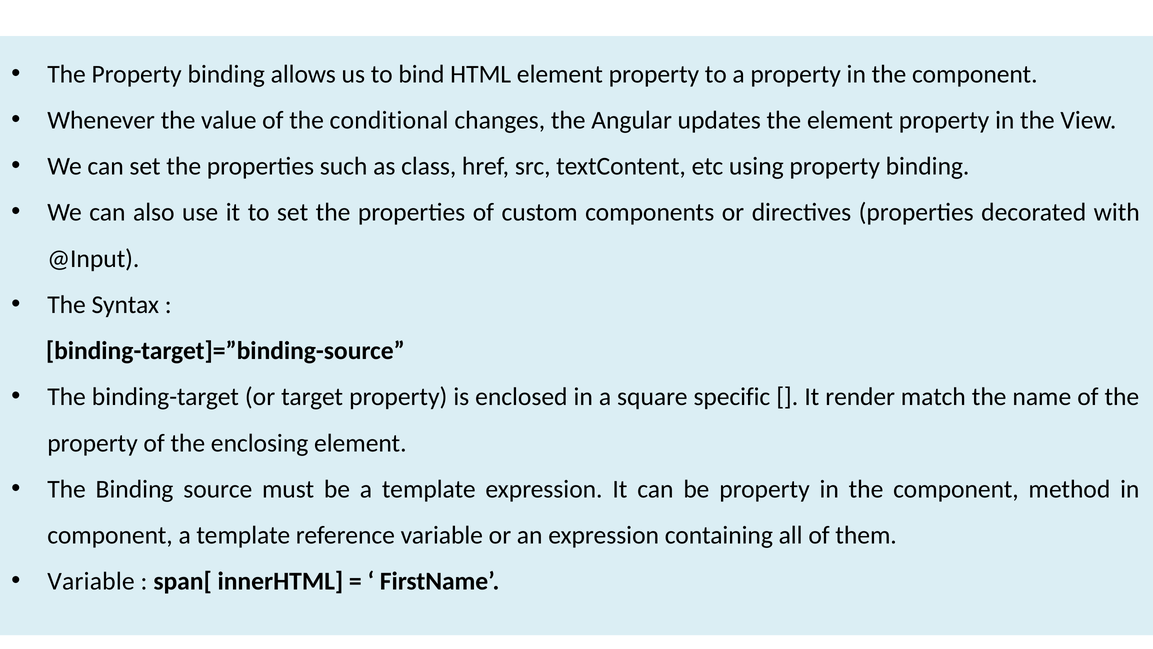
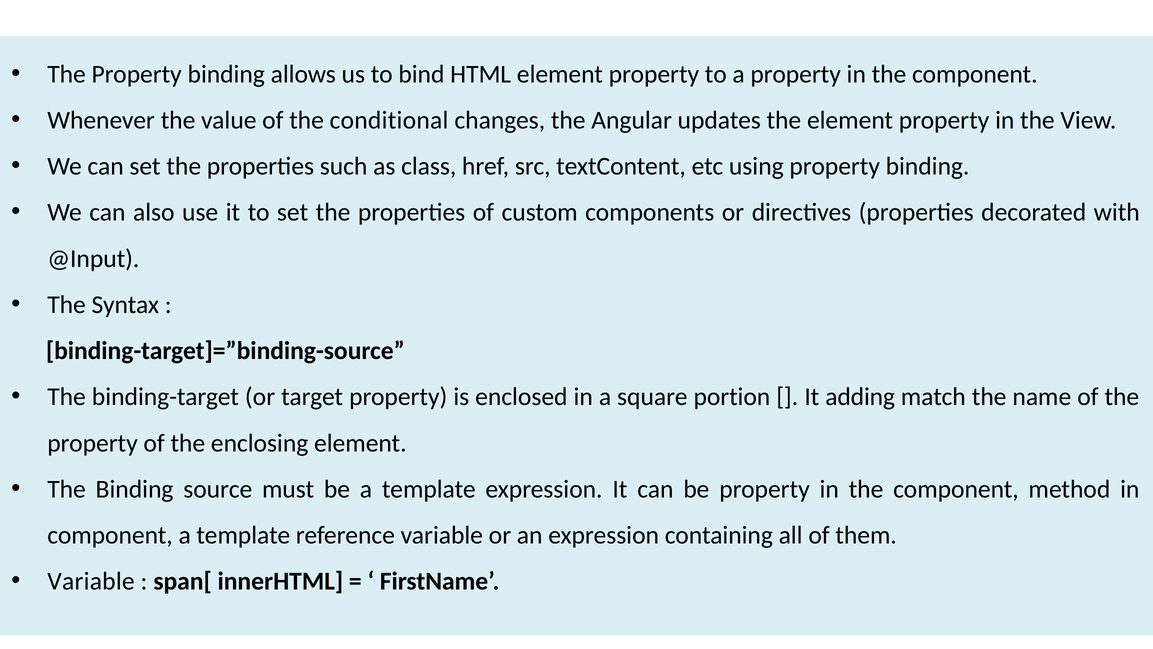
specific: specific -> portion (732, 397)
render: render -> adding (860, 397)
